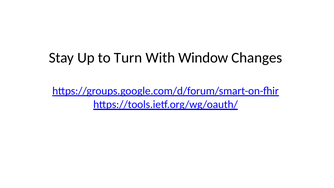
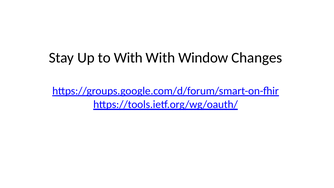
to Turn: Turn -> With (128, 58)
